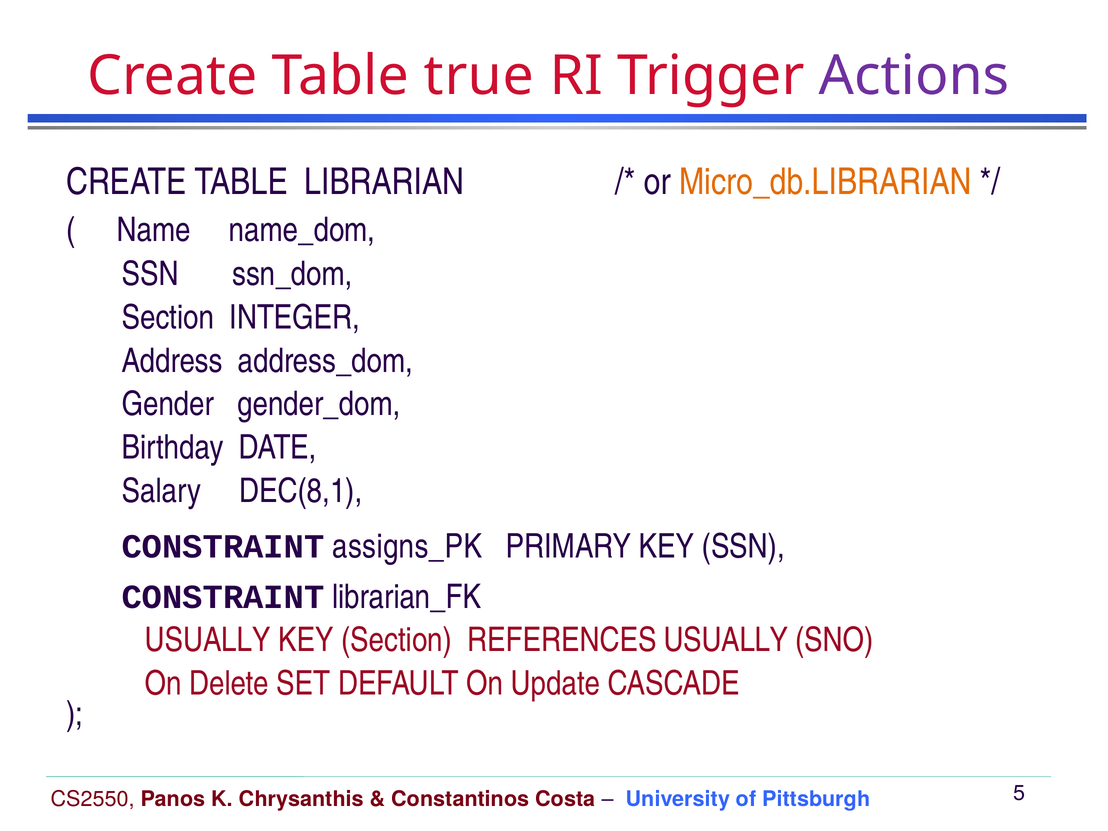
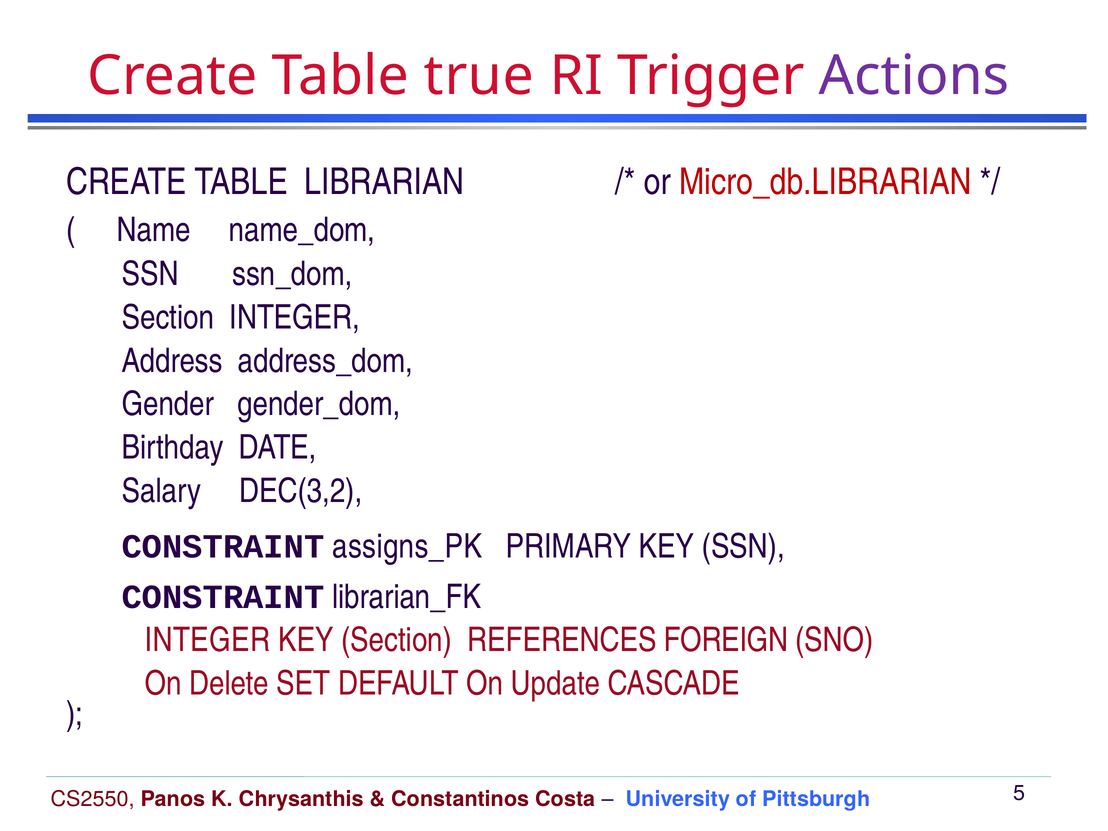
Micro_db.LIBRARIAN colour: orange -> red (825, 182)
DEC(8,1: DEC(8,1 -> DEC(3,2 (301, 491)
USUALLY: USUALLY -> INTEGER (207, 640)
REFERENCES USUALLY: USUALLY -> FOREIGN (726, 640)
